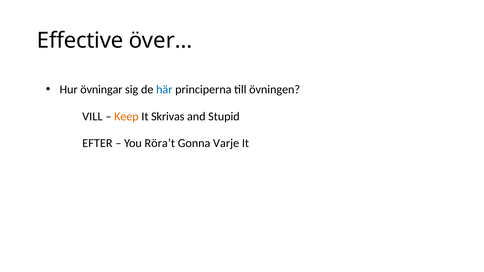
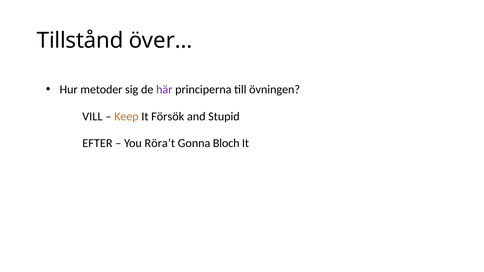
Effective: Effective -> Tillstånd (80, 41)
övningar: övningar -> metoder (101, 90)
här colour: blue -> purple (164, 90)
Skrivas: Skrivas -> Försök (168, 116)
Varje: Varje -> Bloch (226, 143)
